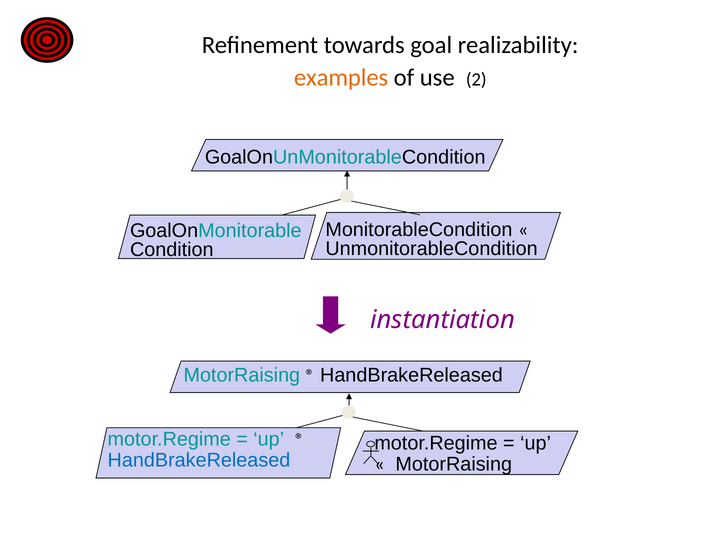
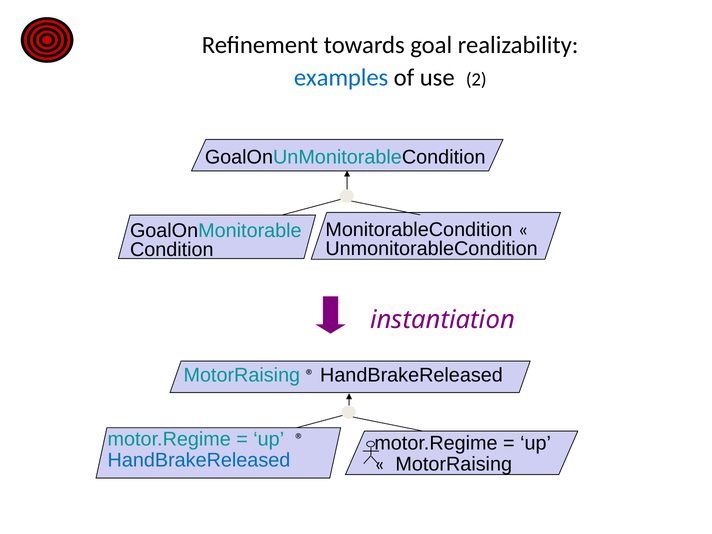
examples colour: orange -> blue (341, 78)
